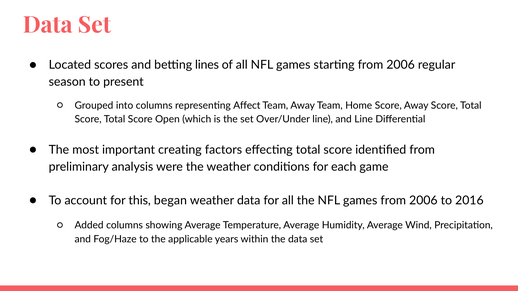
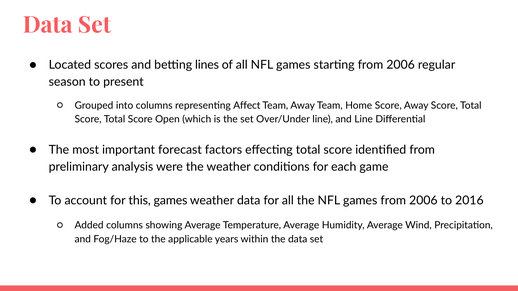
creating: creating -> forecast (180, 150)
this began: began -> games (171, 201)
